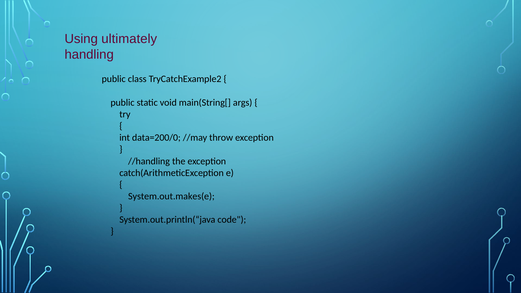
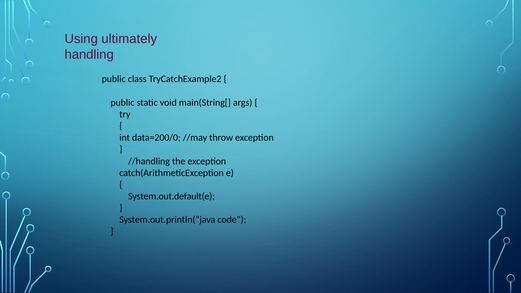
System.out.makes(e: System.out.makes(e -> System.out.default(e (171, 196)
